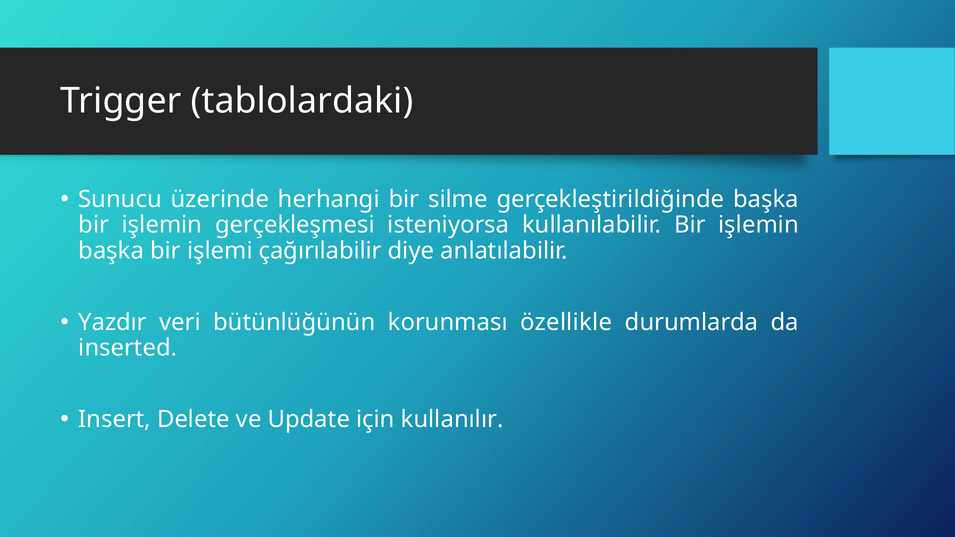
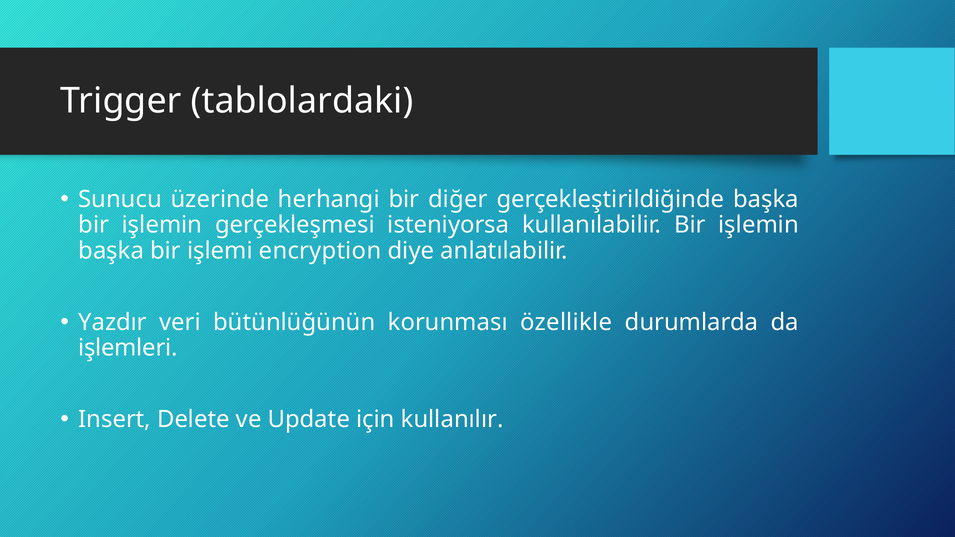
silme: silme -> diğer (458, 199)
çağırılabilir: çağırılabilir -> encryption (320, 251)
inserted: inserted -> işlemleri (128, 348)
